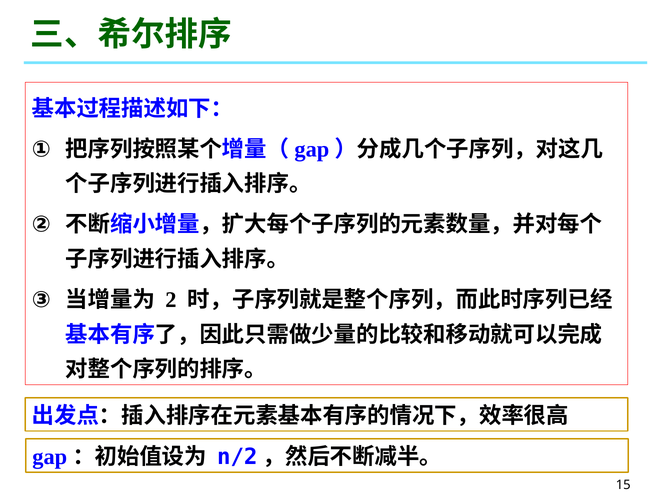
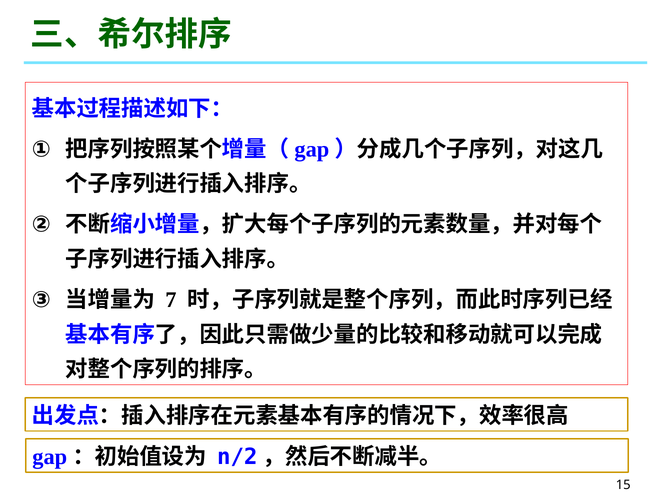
2: 2 -> 7 (171, 300)
